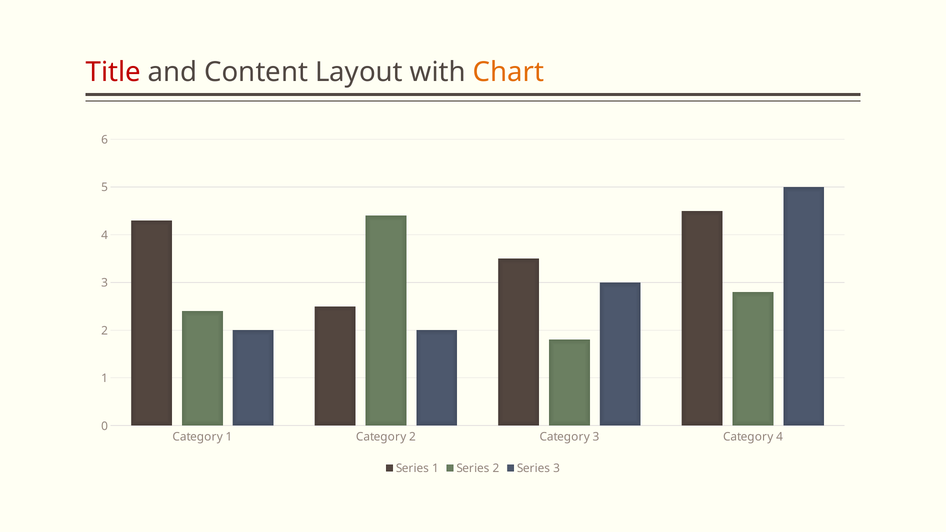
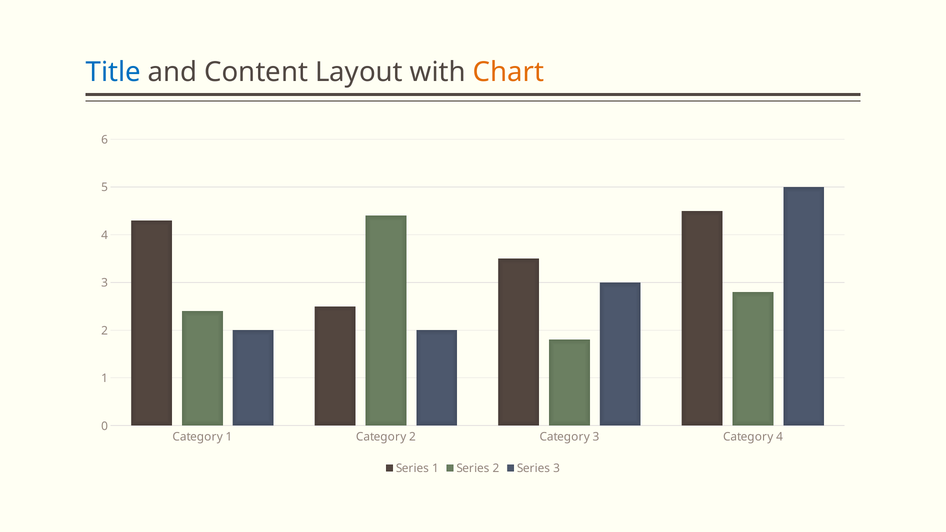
Title colour: red -> blue (113, 72)
